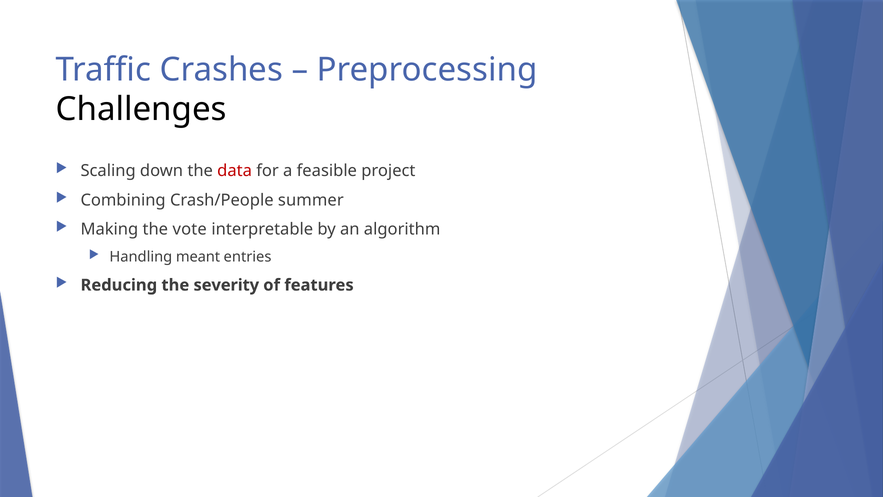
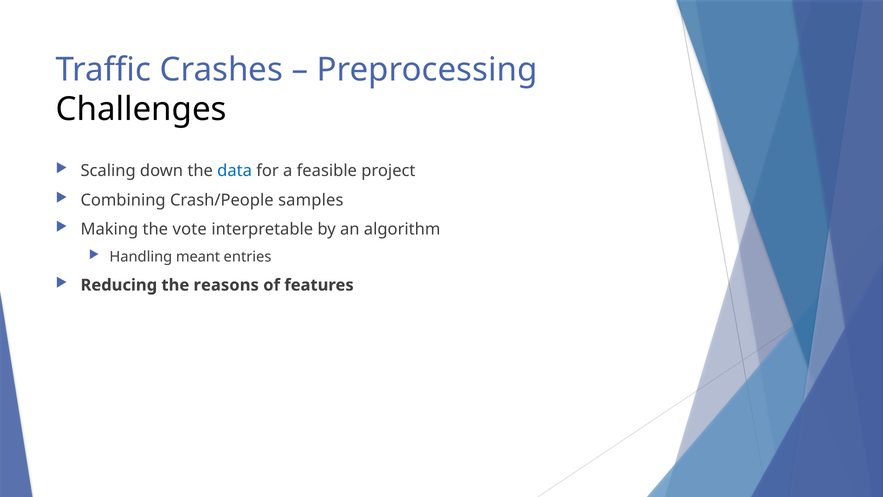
data colour: red -> blue (235, 171)
summer: summer -> samples (311, 200)
severity: severity -> reasons (226, 285)
